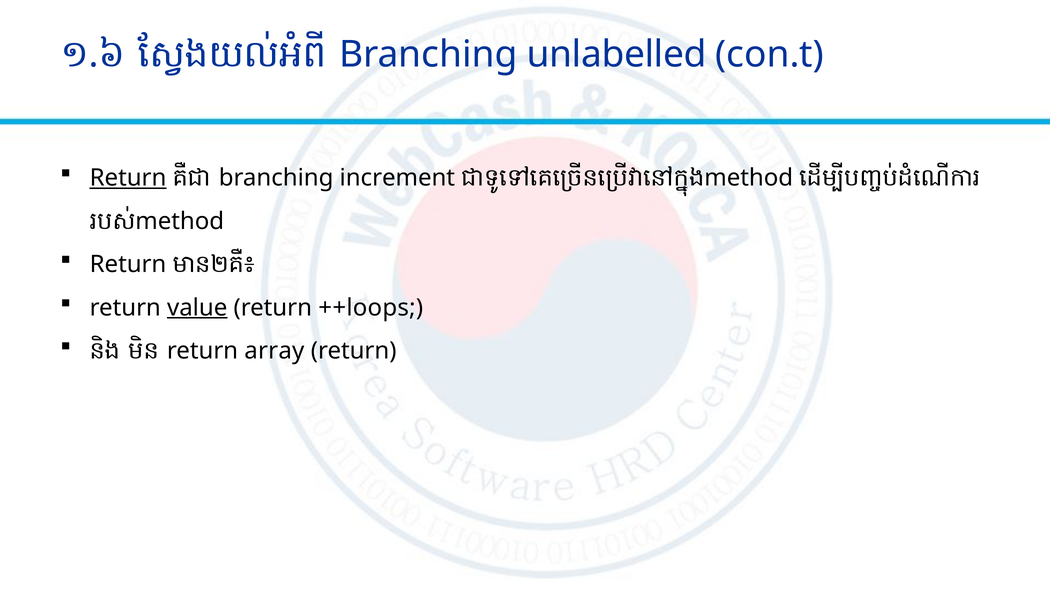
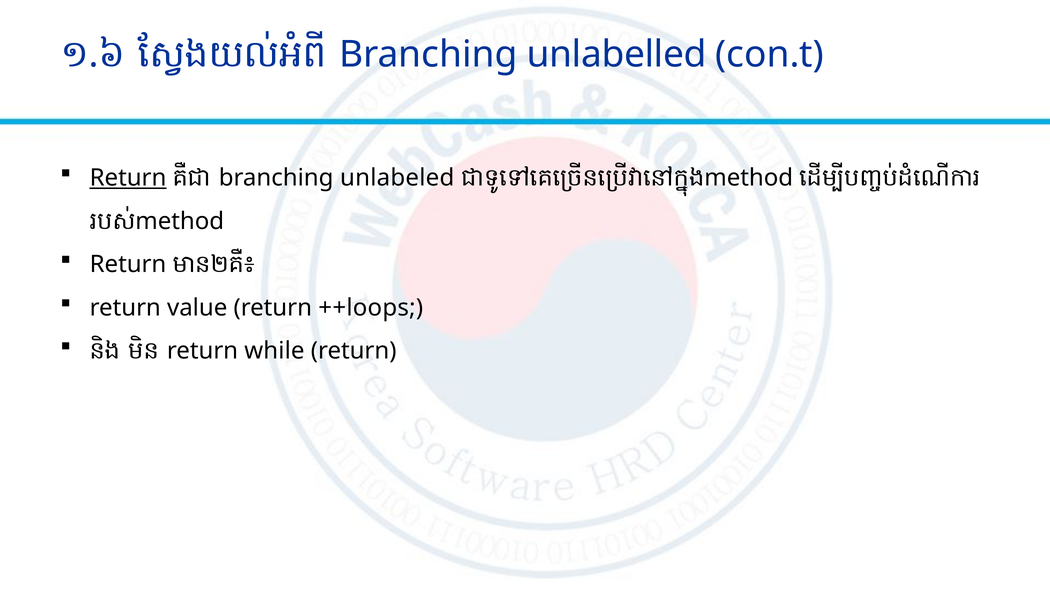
increment: increment -> unlabeled (397, 178)
value underline: present -> none (197, 308)
array: array -> while (274, 351)
